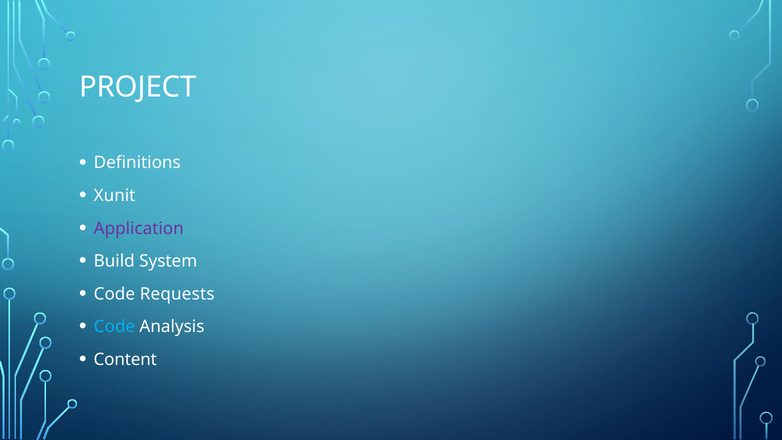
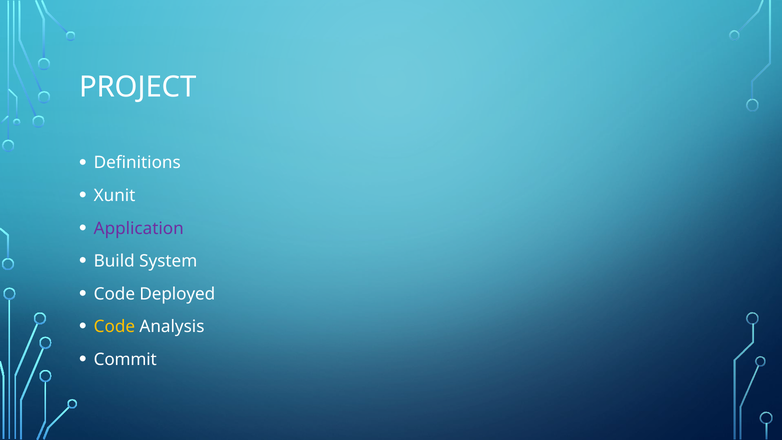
Requests: Requests -> Deployed (177, 294)
Code colour: light blue -> yellow (114, 327)
Content: Content -> Commit (125, 359)
